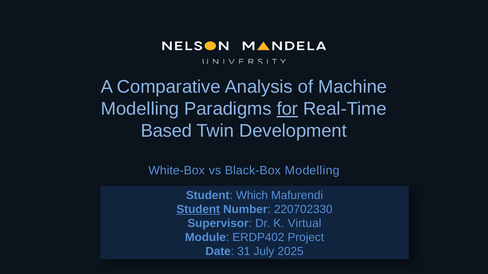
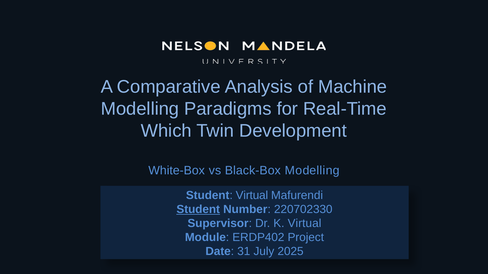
for underline: present -> none (287, 109)
Based: Based -> Which (166, 131)
Student Which: Which -> Virtual (252, 196)
